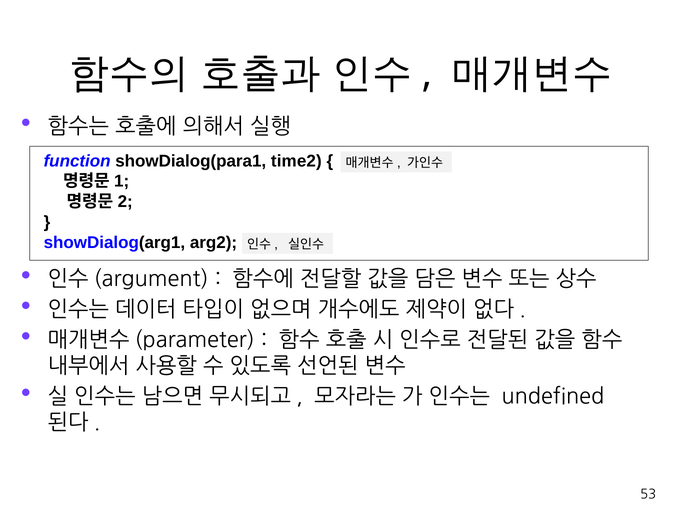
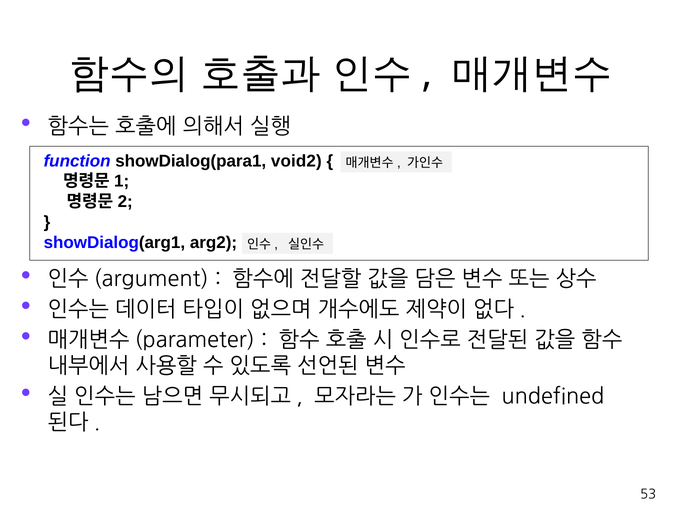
time2: time2 -> void2 (296, 161)
